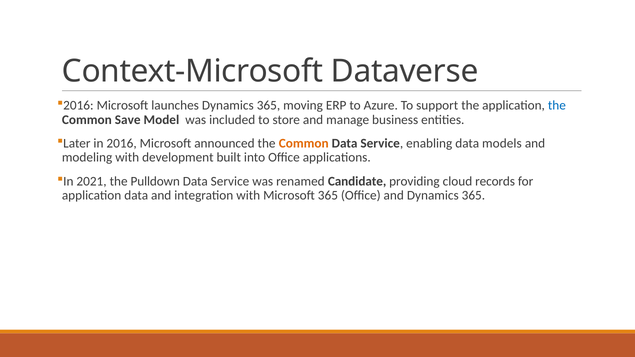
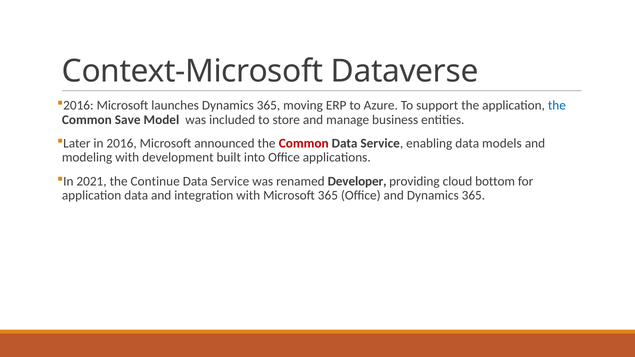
Common colour: orange -> red (304, 143)
Pulldown: Pulldown -> Continue (155, 181)
Candidate: Candidate -> Developer (357, 181)
records: records -> bottom (495, 181)
